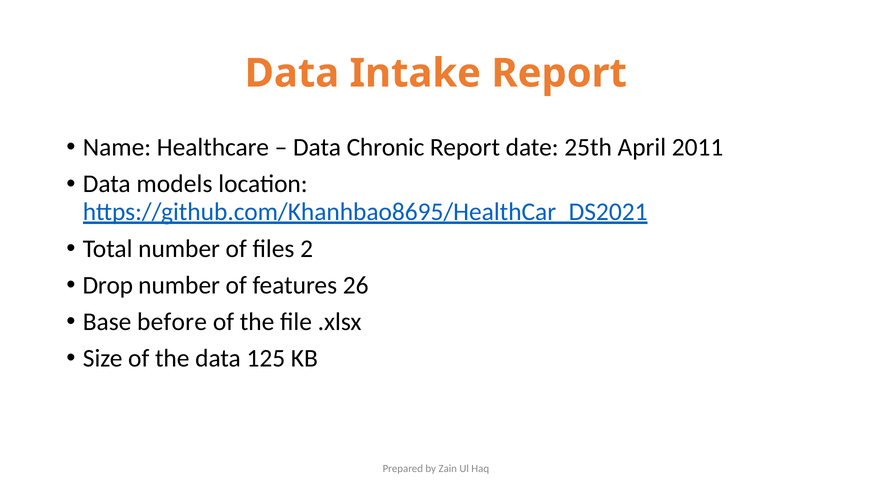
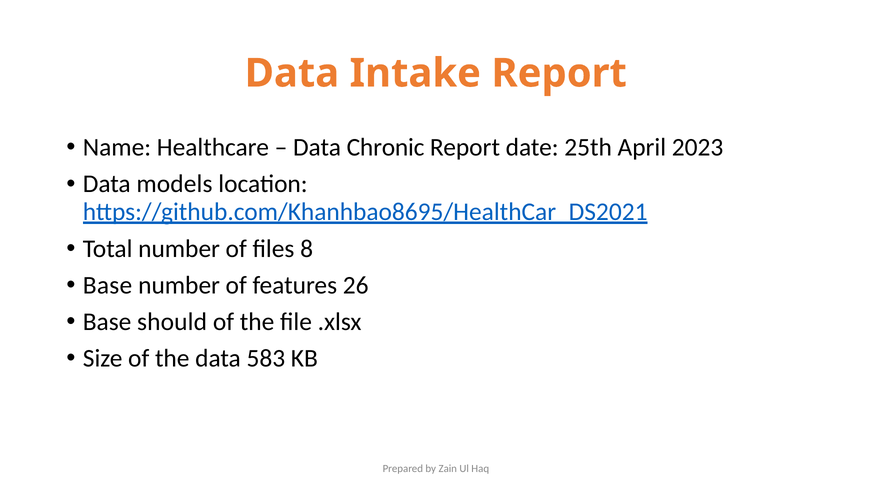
2011: 2011 -> 2023 (698, 147)
2: 2 -> 8 (307, 248)
Drop: Drop -> Base (108, 285)
before: before -> should (172, 321)
125: 125 -> 583 (266, 358)
